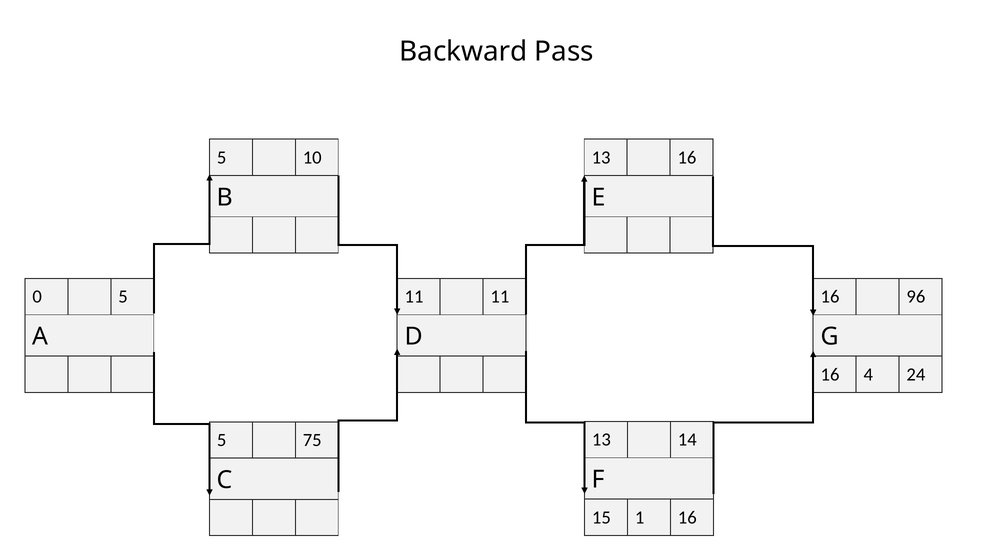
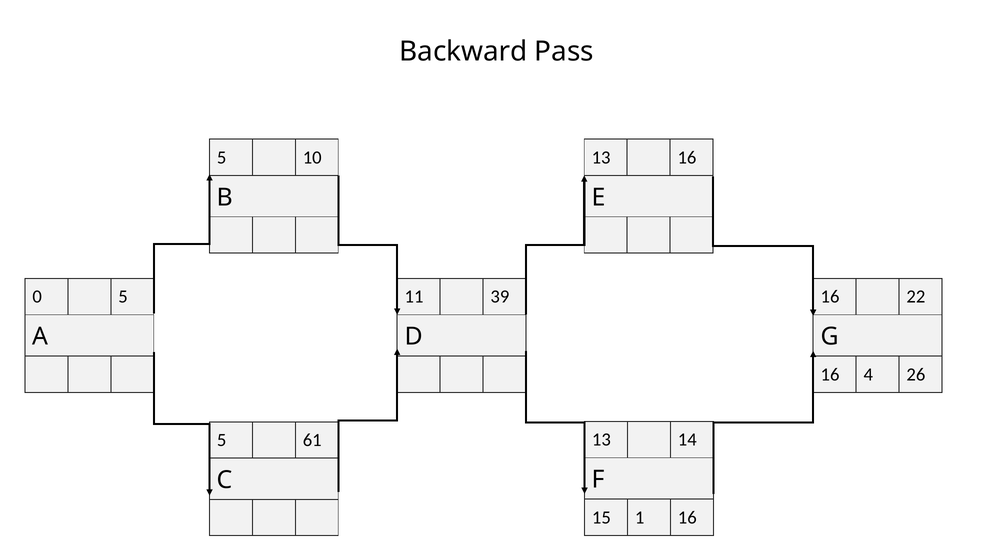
11 11: 11 -> 39 (500, 297)
96: 96 -> 22 (916, 297)
24: 24 -> 26 (916, 375)
75: 75 -> 61 (312, 441)
